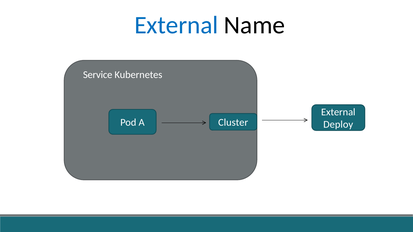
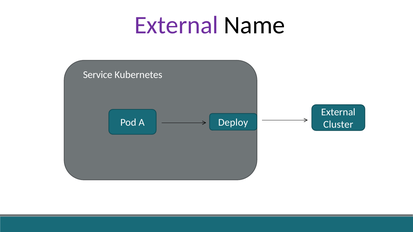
External colour: blue -> purple (176, 25)
Cluster: Cluster -> Deploy (233, 123)
Deploy: Deploy -> Cluster (338, 125)
